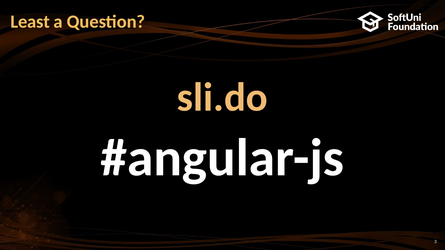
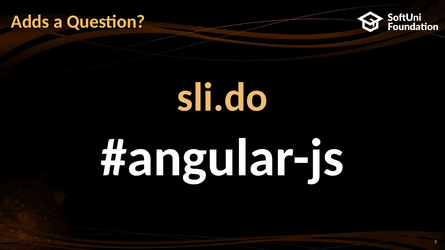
Least: Least -> Adds (30, 22)
